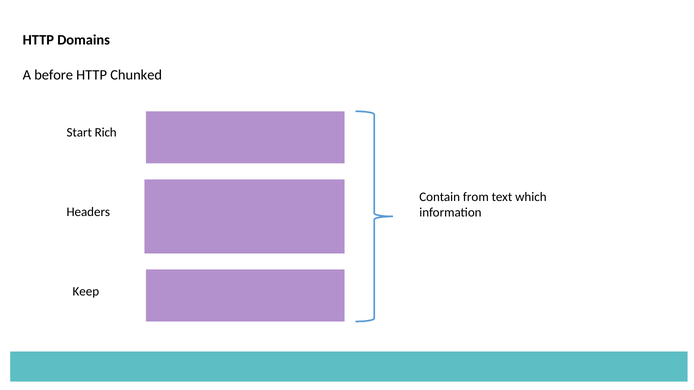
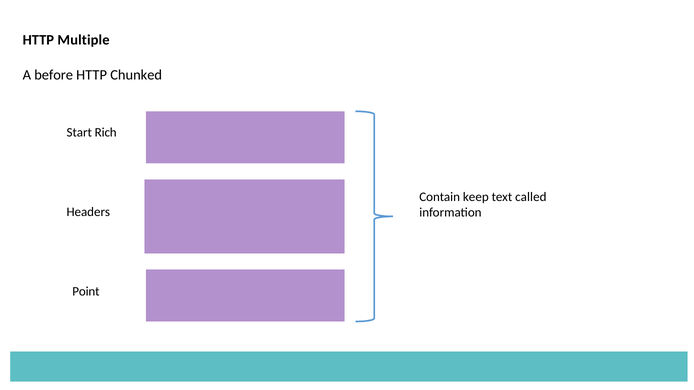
Domains: Domains -> Multiple (84, 40)
from: from -> keep (476, 197)
which: which -> called (531, 197)
Keep: Keep -> Point (86, 292)
